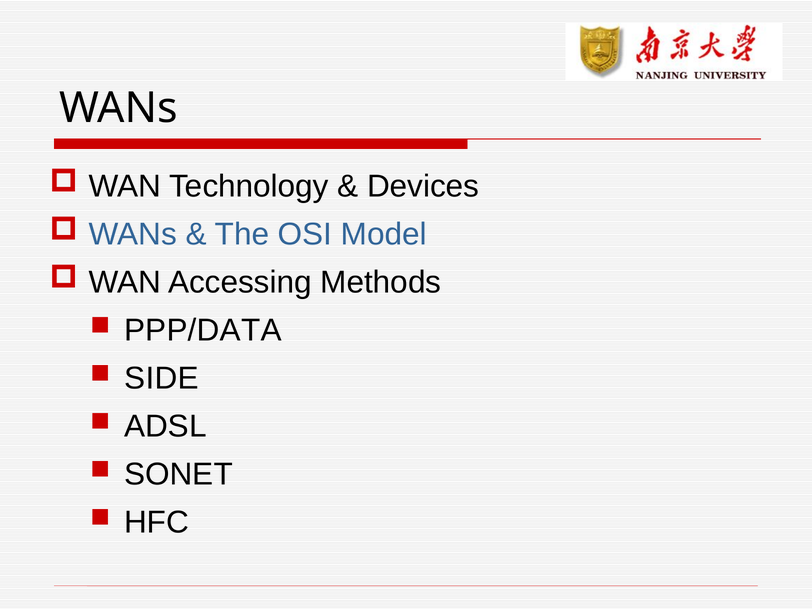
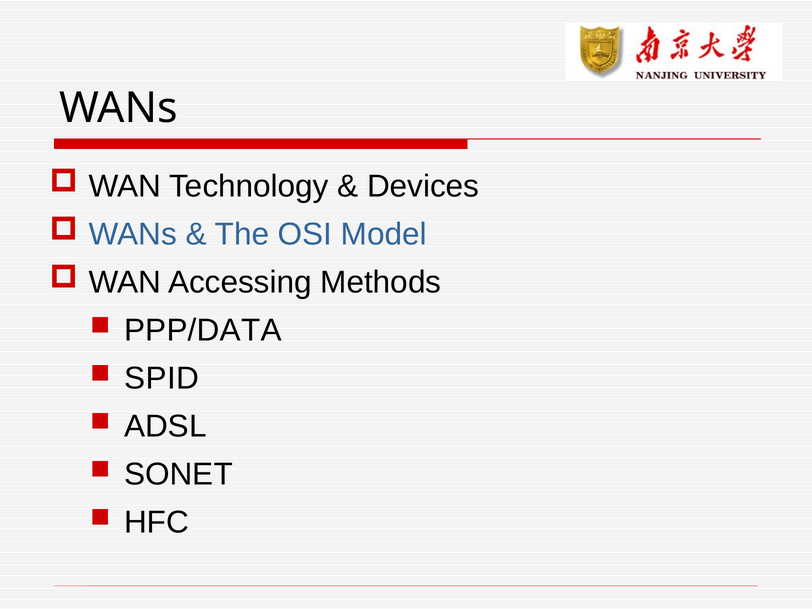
SIDE: SIDE -> SPID (162, 378)
